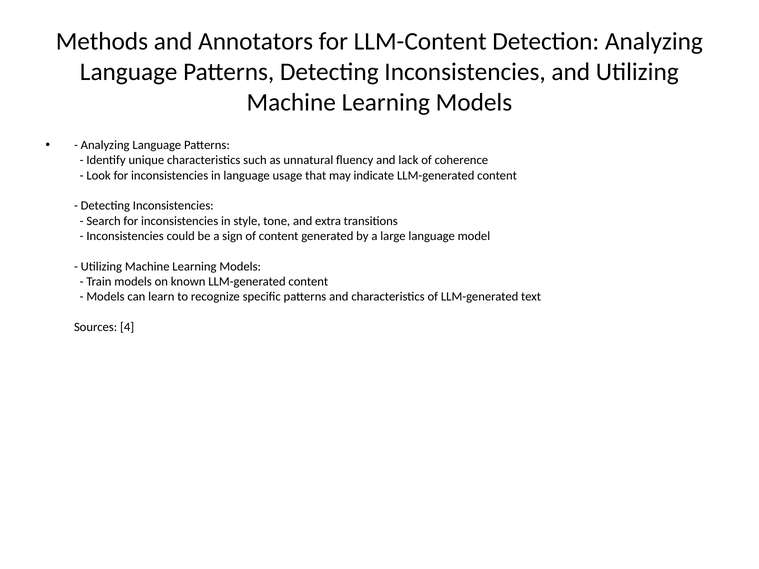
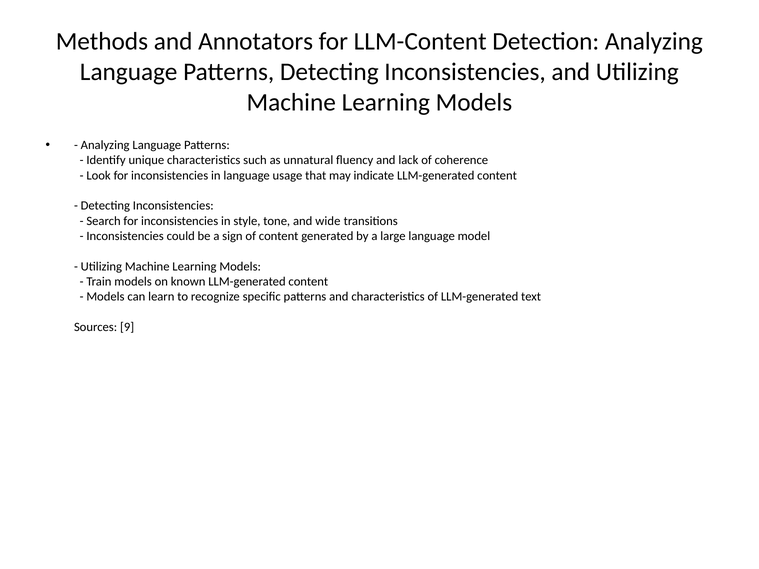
extra: extra -> wide (328, 221)
4: 4 -> 9 (127, 327)
